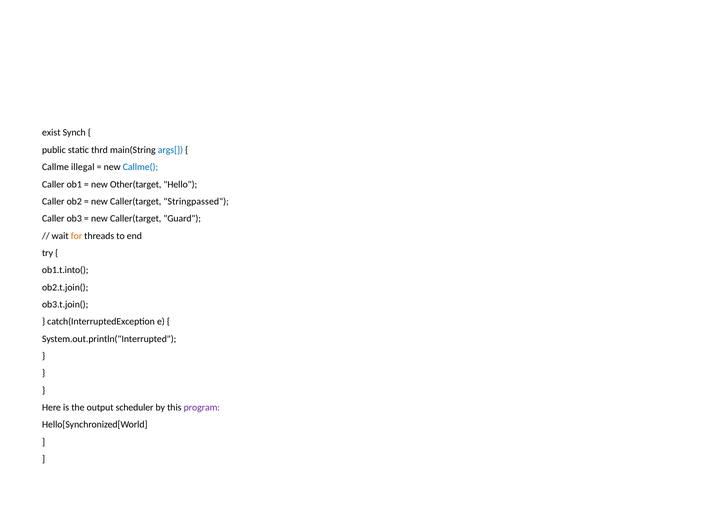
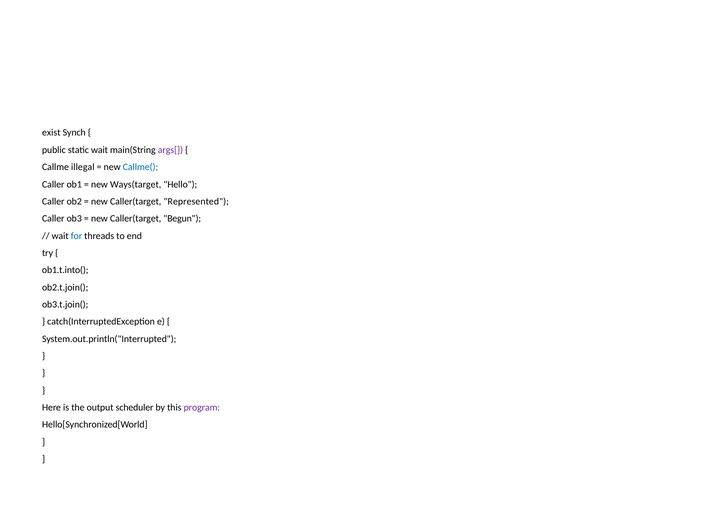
static thrd: thrd -> wait (100, 150)
args[ colour: blue -> purple (170, 150)
Other(target: Other(target -> Ways(target (136, 184)
Stringpassed: Stringpassed -> Represented (196, 201)
Guard: Guard -> Begun (182, 219)
for colour: orange -> blue (76, 236)
